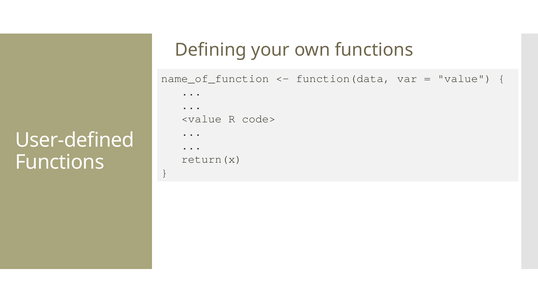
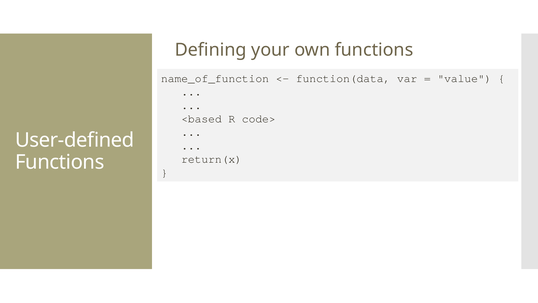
<value: <value -> <based (201, 119)
